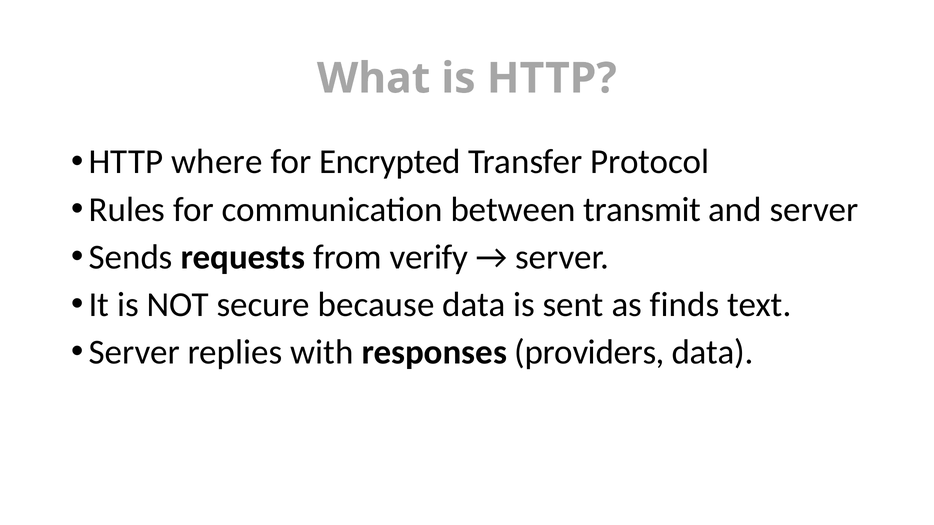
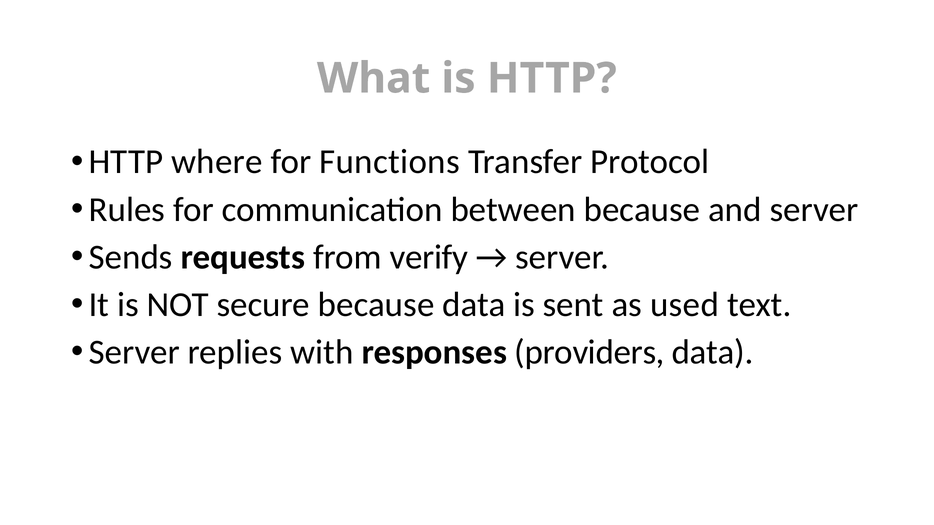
Encrypted: Encrypted -> Functions (389, 162)
between transmit: transmit -> because (642, 210)
finds: finds -> used (685, 305)
